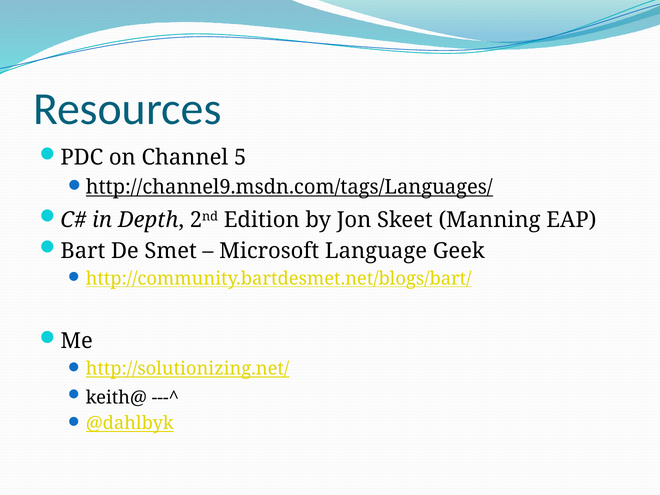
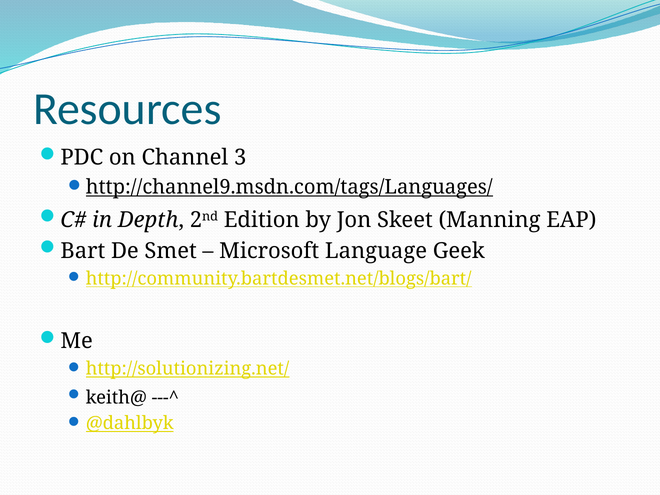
5: 5 -> 3 (240, 158)
